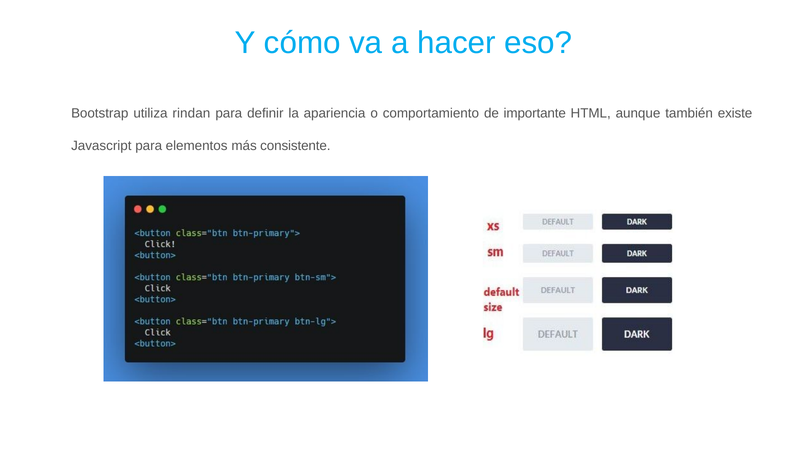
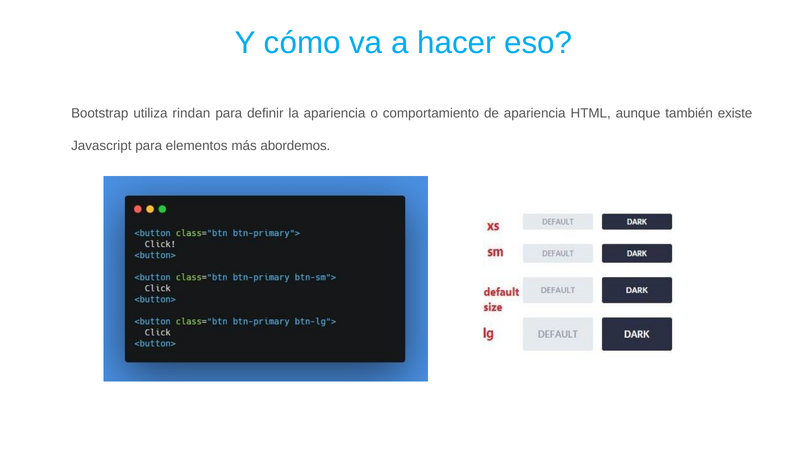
de importante: importante -> apariencia (535, 113)
consistente: consistente -> abordemos (295, 146)
